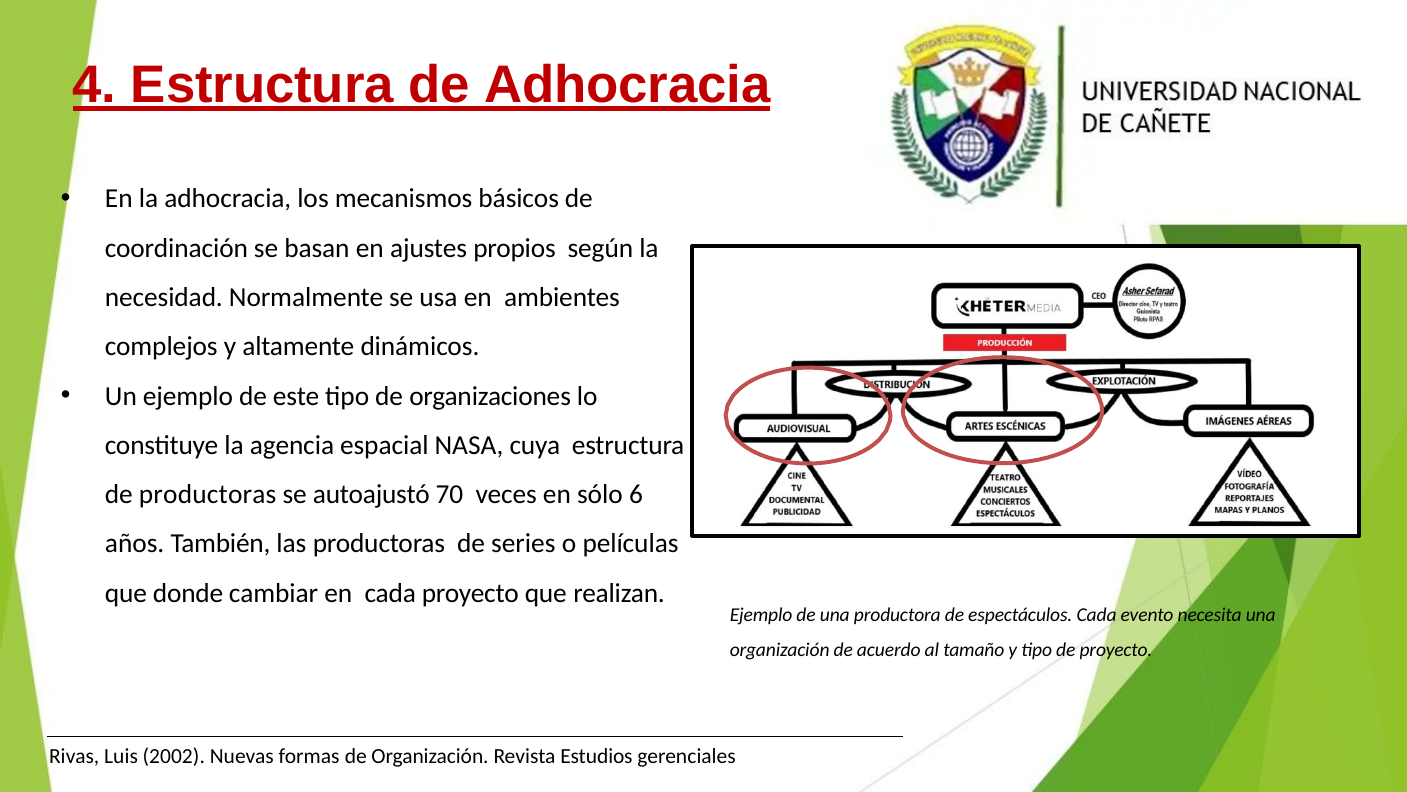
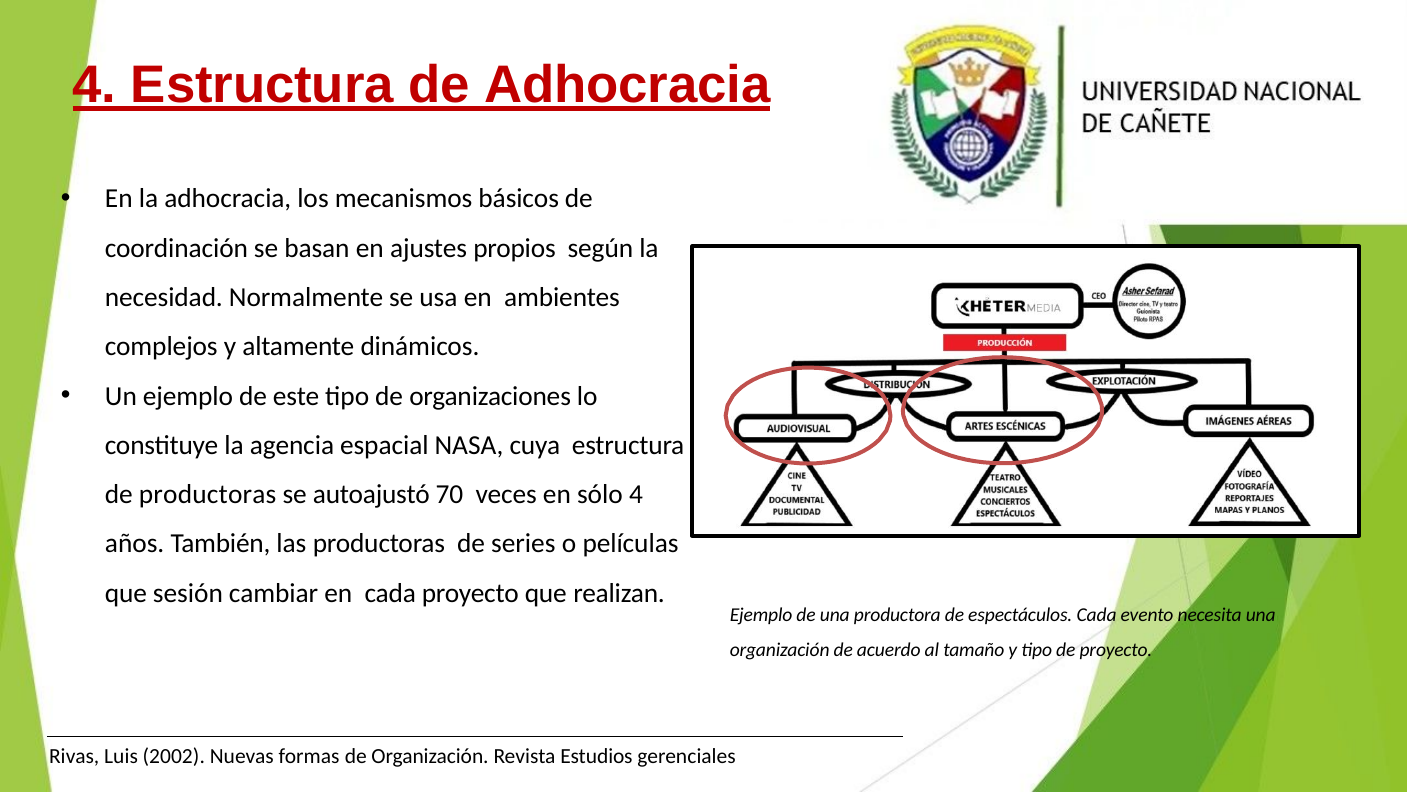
sólo 6: 6 -> 4 (636, 494)
donde: donde -> sesión (188, 593)
